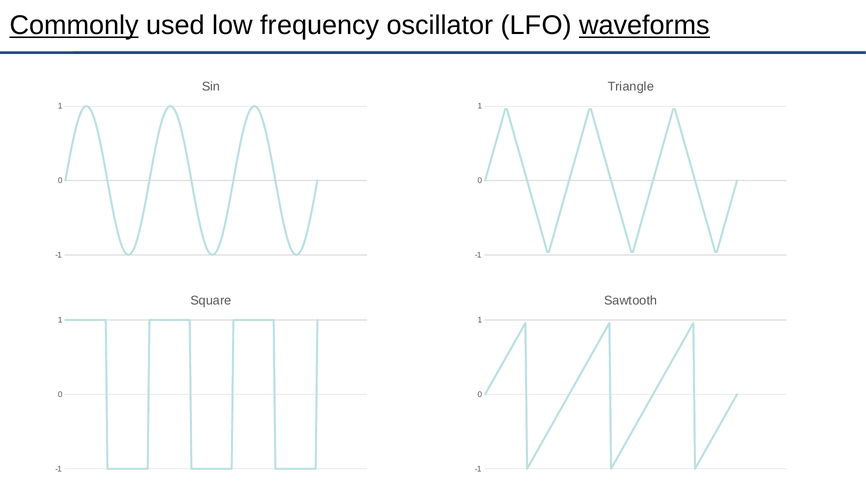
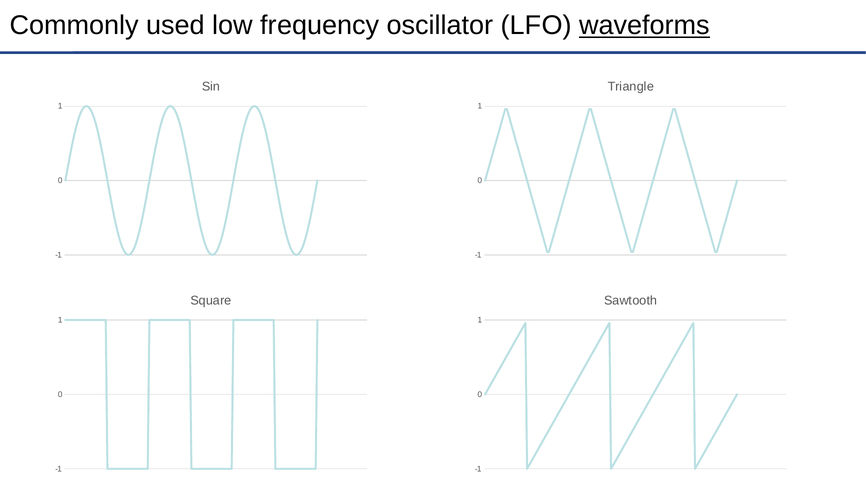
Commonly underline: present -> none (74, 25)
